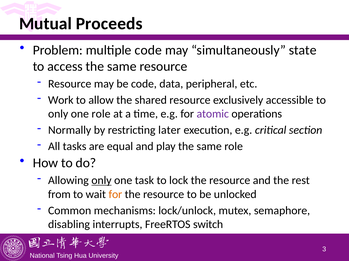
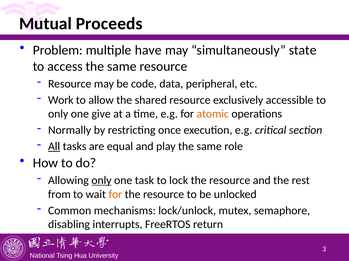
multiple code: code -> have (148, 50)
one role: role -> give (101, 114)
atomic colour: purple -> orange (213, 114)
later: later -> once (170, 130)
All underline: none -> present (54, 147)
switch: switch -> return (208, 225)
